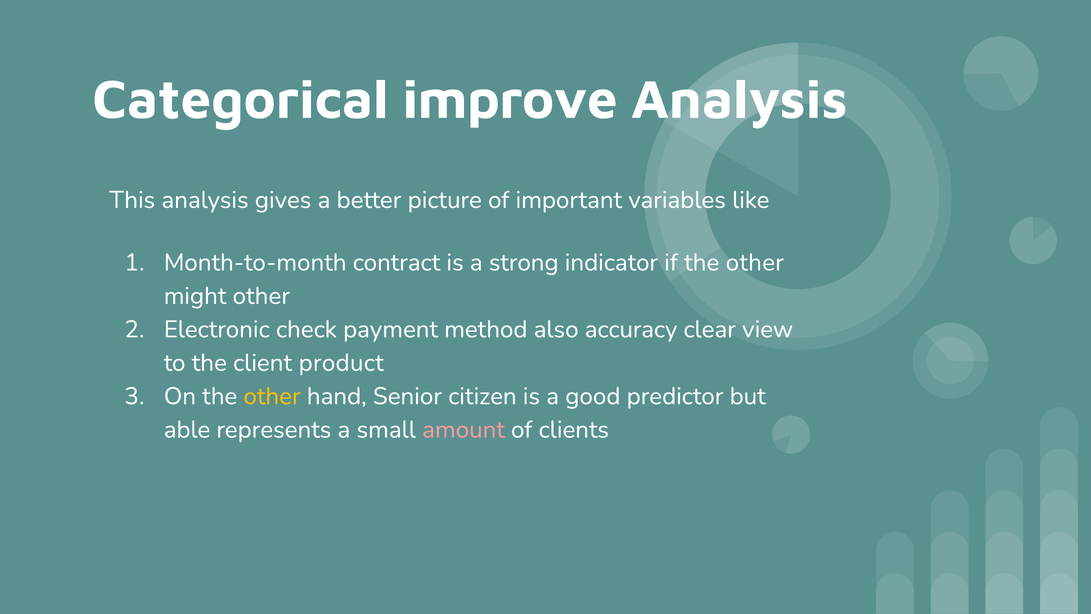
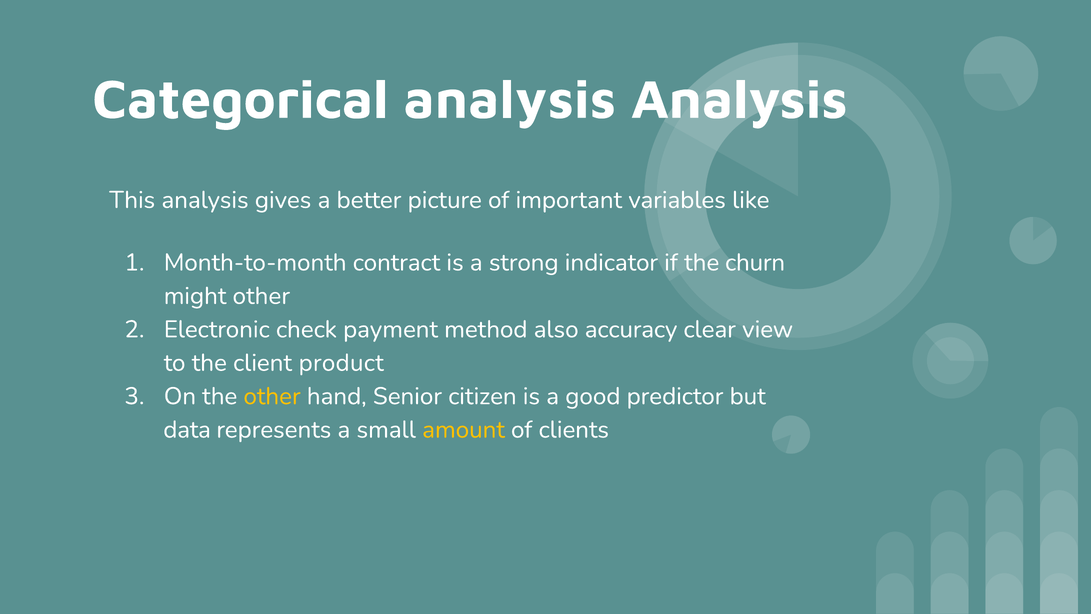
Categorical improve: improve -> analysis (510, 100)
if the other: other -> churn (755, 262)
able: able -> data (187, 429)
amount colour: pink -> yellow (463, 429)
